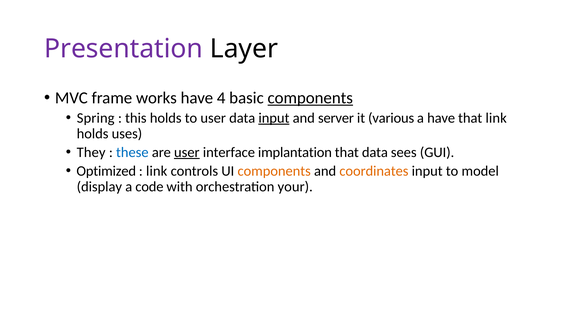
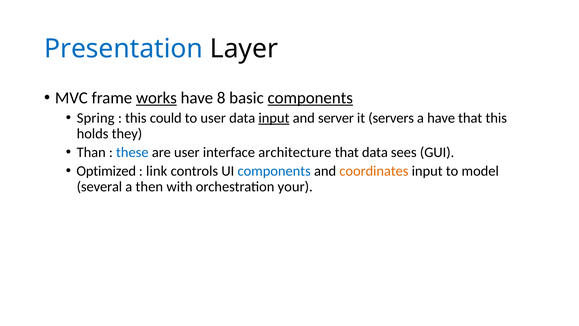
Presentation colour: purple -> blue (124, 49)
works underline: none -> present (156, 98)
4: 4 -> 8 (221, 98)
this holds: holds -> could (166, 118)
various: various -> servers (391, 118)
that link: link -> this (496, 118)
uses: uses -> they (127, 133)
They: They -> Than (91, 152)
user underline: present -> none (187, 152)
implantation: implantation -> architecture (295, 152)
components colour: orange -> blue (274, 171)
display: display -> several (99, 186)
code: code -> then (149, 186)
